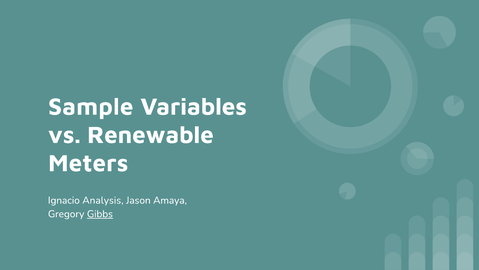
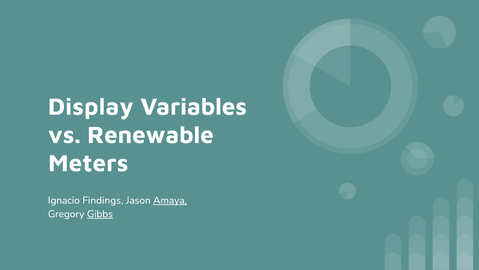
Sample: Sample -> Display (91, 107)
Analysis: Analysis -> Findings (103, 200)
Amaya underline: none -> present (170, 200)
